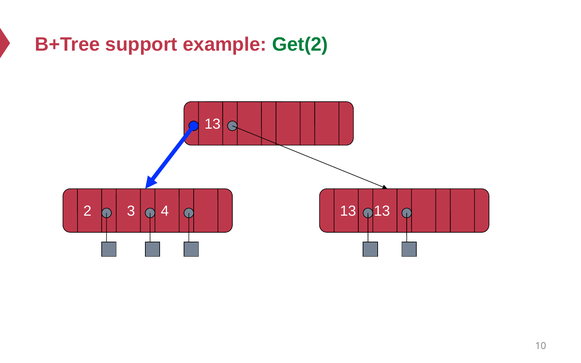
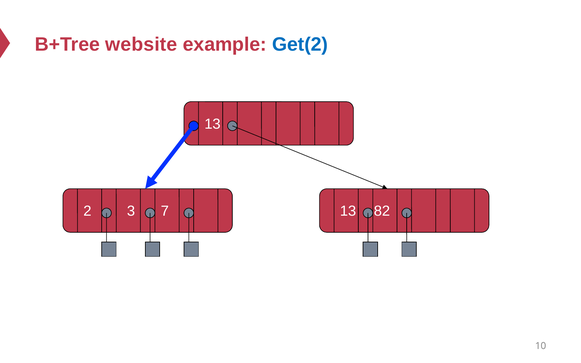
support: support -> website (141, 45)
Get(2 colour: green -> blue (300, 45)
4: 4 -> 7 (165, 211)
13: 13 -> 82 (382, 211)
